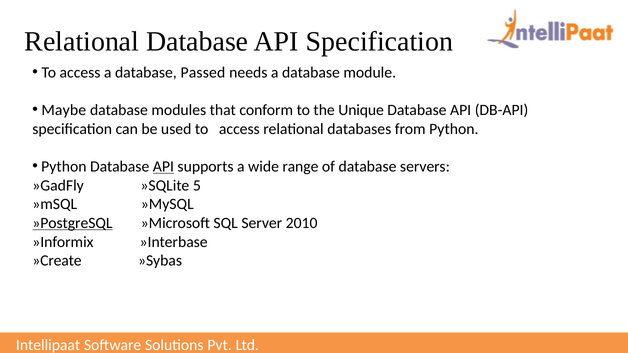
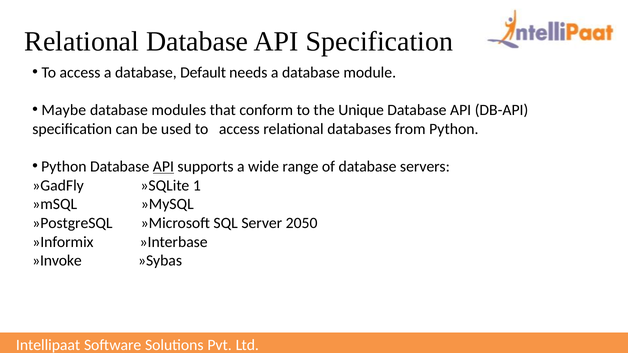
Passed: Passed -> Default (203, 72)
5: 5 -> 1 (197, 185)
»PostgreSQL underline: present -> none (72, 223)
2010: 2010 -> 2050 (302, 223)
»Create: »Create -> »Invoke (57, 261)
